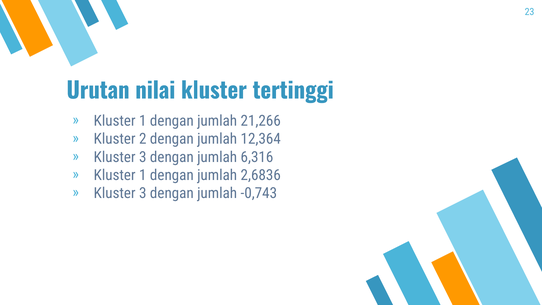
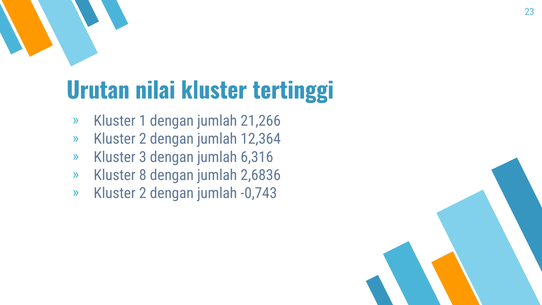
1: 1 -> 8 (143, 175)
3: 3 -> 2 (143, 193)
